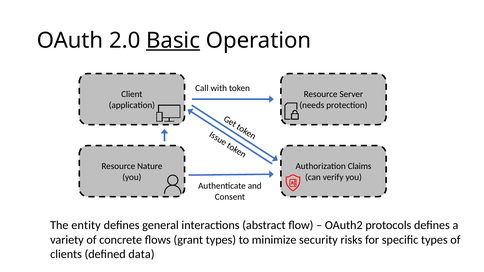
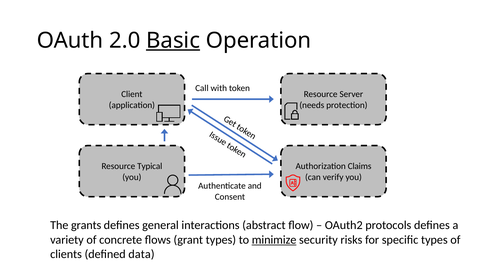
Nature: Nature -> Typical (150, 166)
entity: entity -> grants (86, 225)
minimize underline: none -> present (274, 240)
